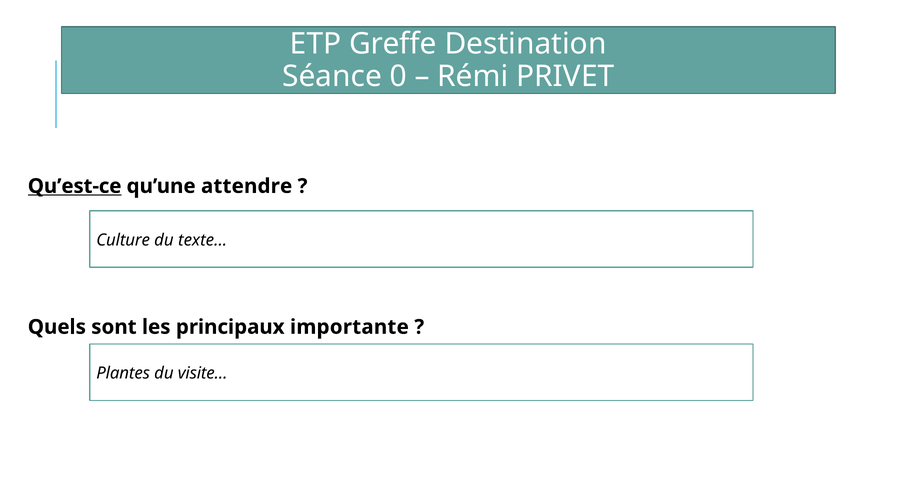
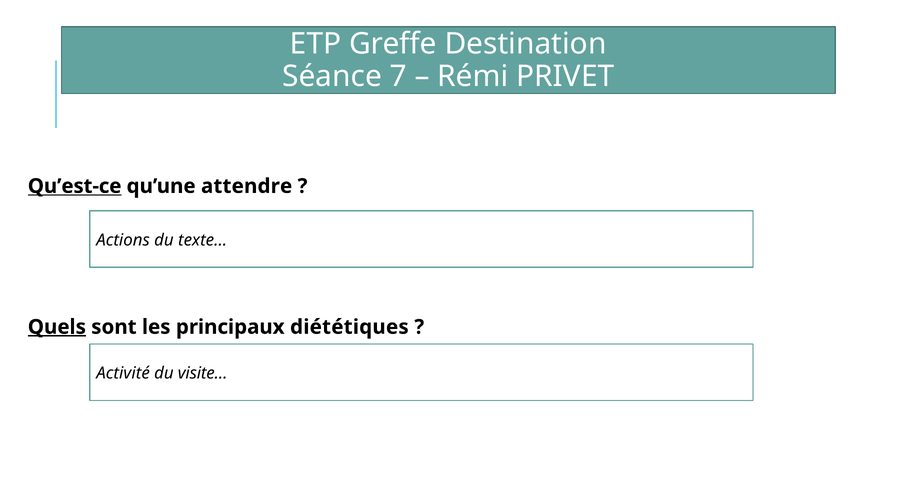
0: 0 -> 7 (398, 76)
Culture: Culture -> Actions (123, 240)
Quels underline: none -> present (57, 327)
importante: importante -> diététiques (349, 327)
Plantes: Plantes -> Activité (123, 374)
